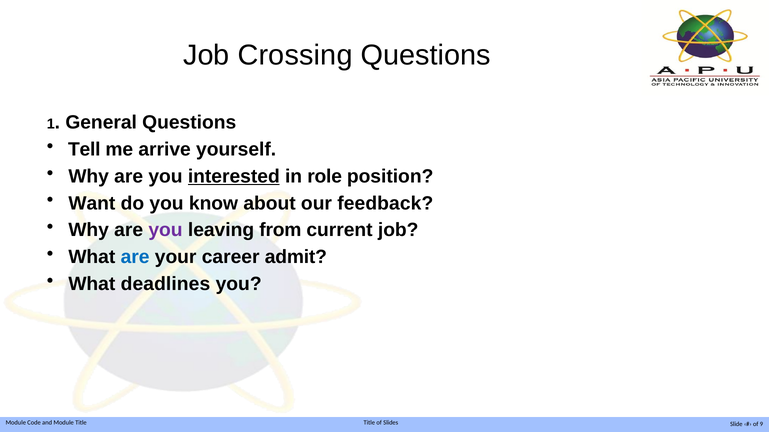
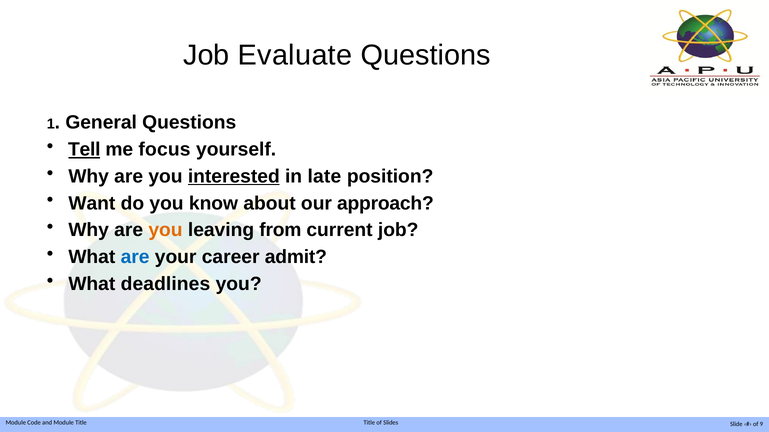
Crossing: Crossing -> Evaluate (295, 55)
Tell underline: none -> present (84, 150)
arrive: arrive -> focus (165, 150)
role: role -> late (324, 177)
feedback: feedback -> approach (385, 204)
you colour: purple -> orange (165, 230)
